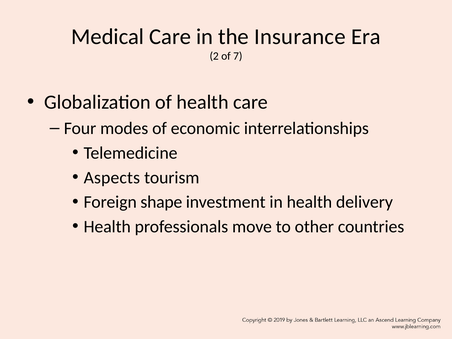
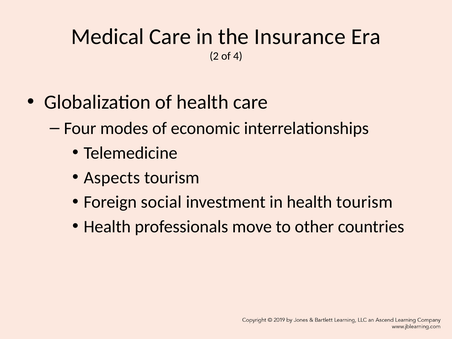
7: 7 -> 4 (238, 56)
shape: shape -> social (161, 202)
health delivery: delivery -> tourism (364, 202)
